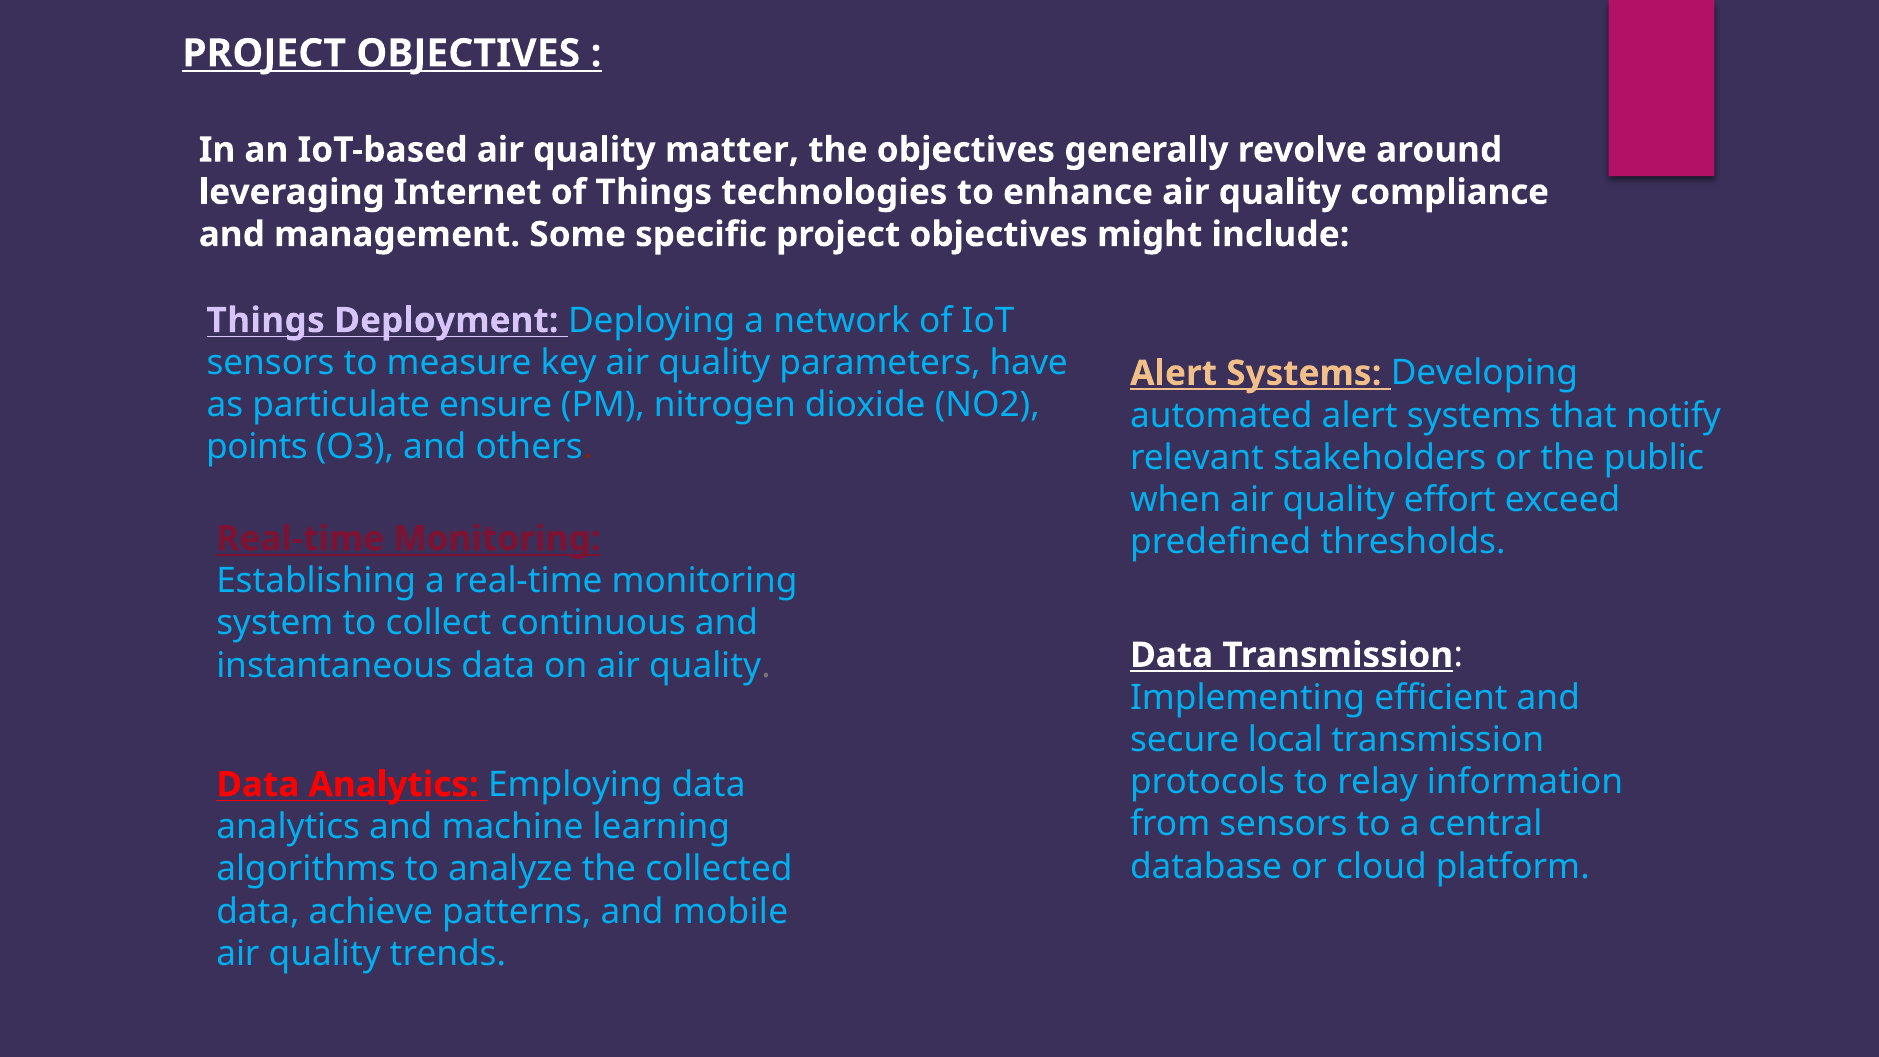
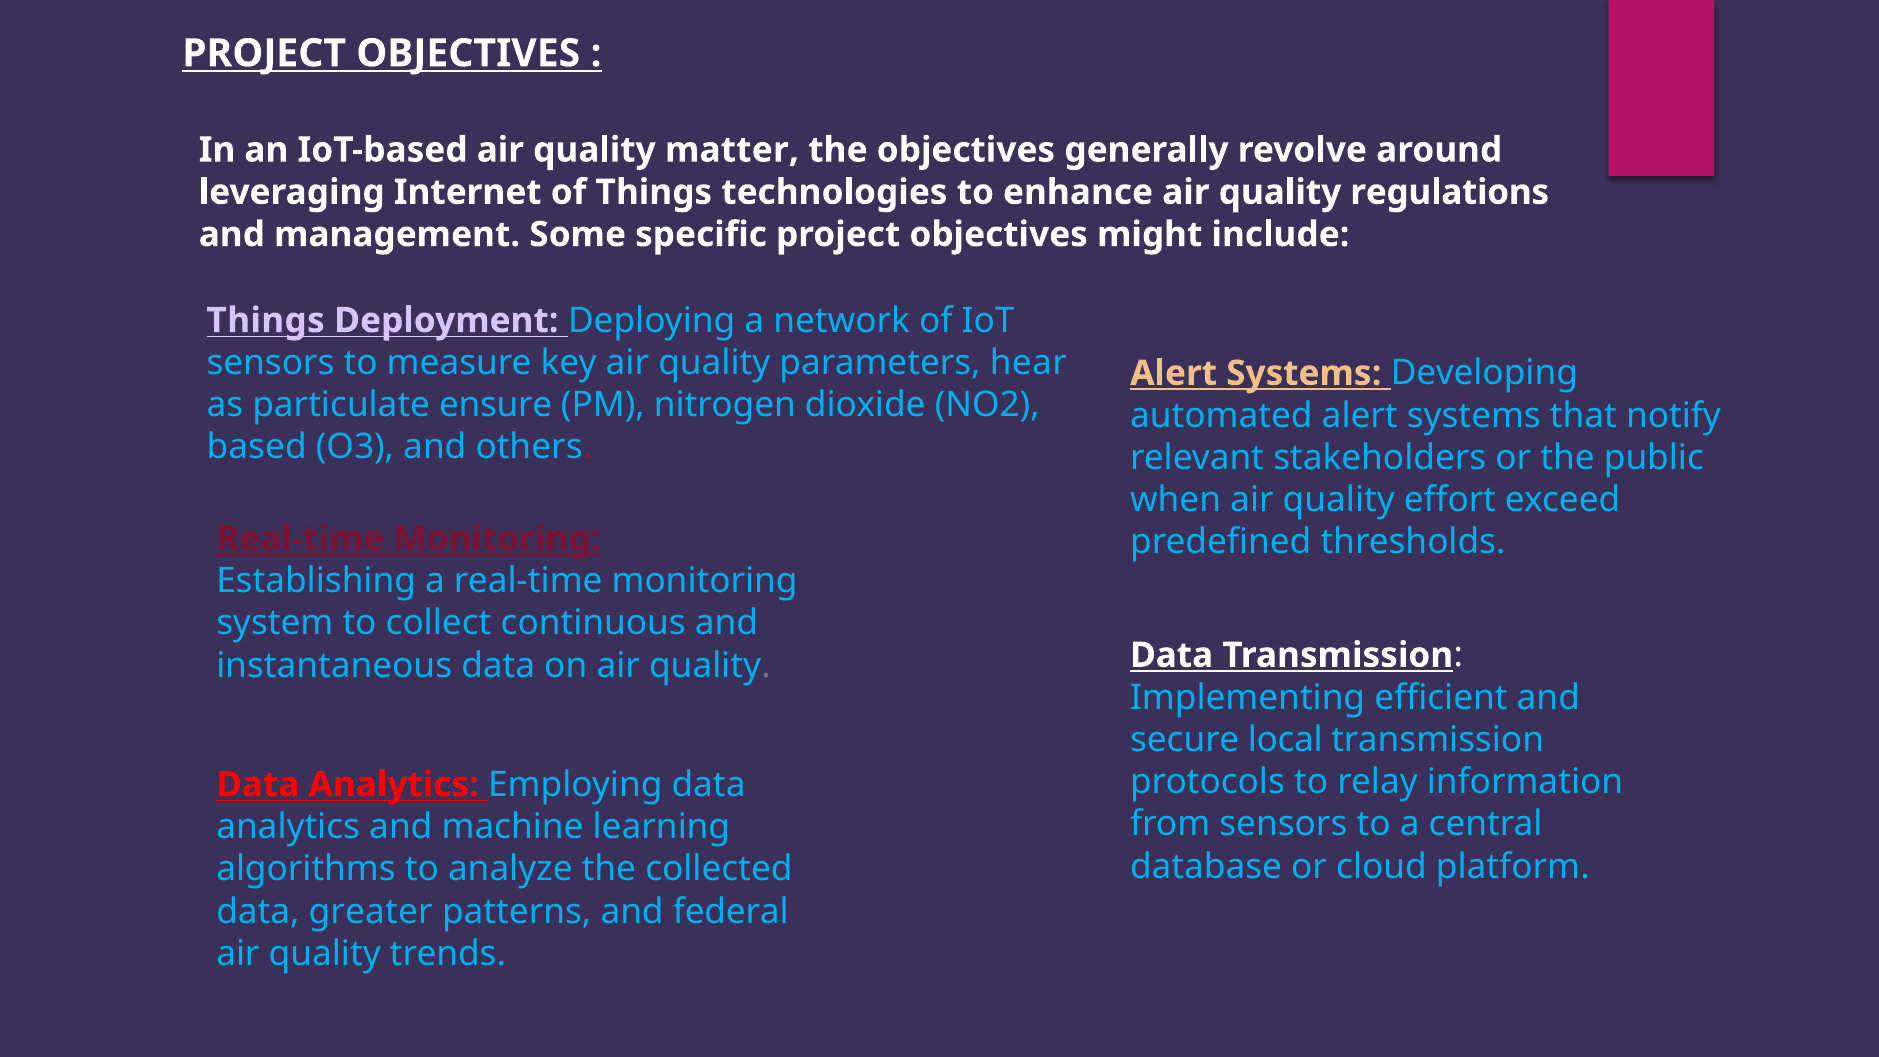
compliance: compliance -> regulations (1450, 192)
have: have -> hear (1028, 363)
points: points -> based (257, 447)
achieve: achieve -> greater (371, 911)
mobile: mobile -> federal (731, 911)
